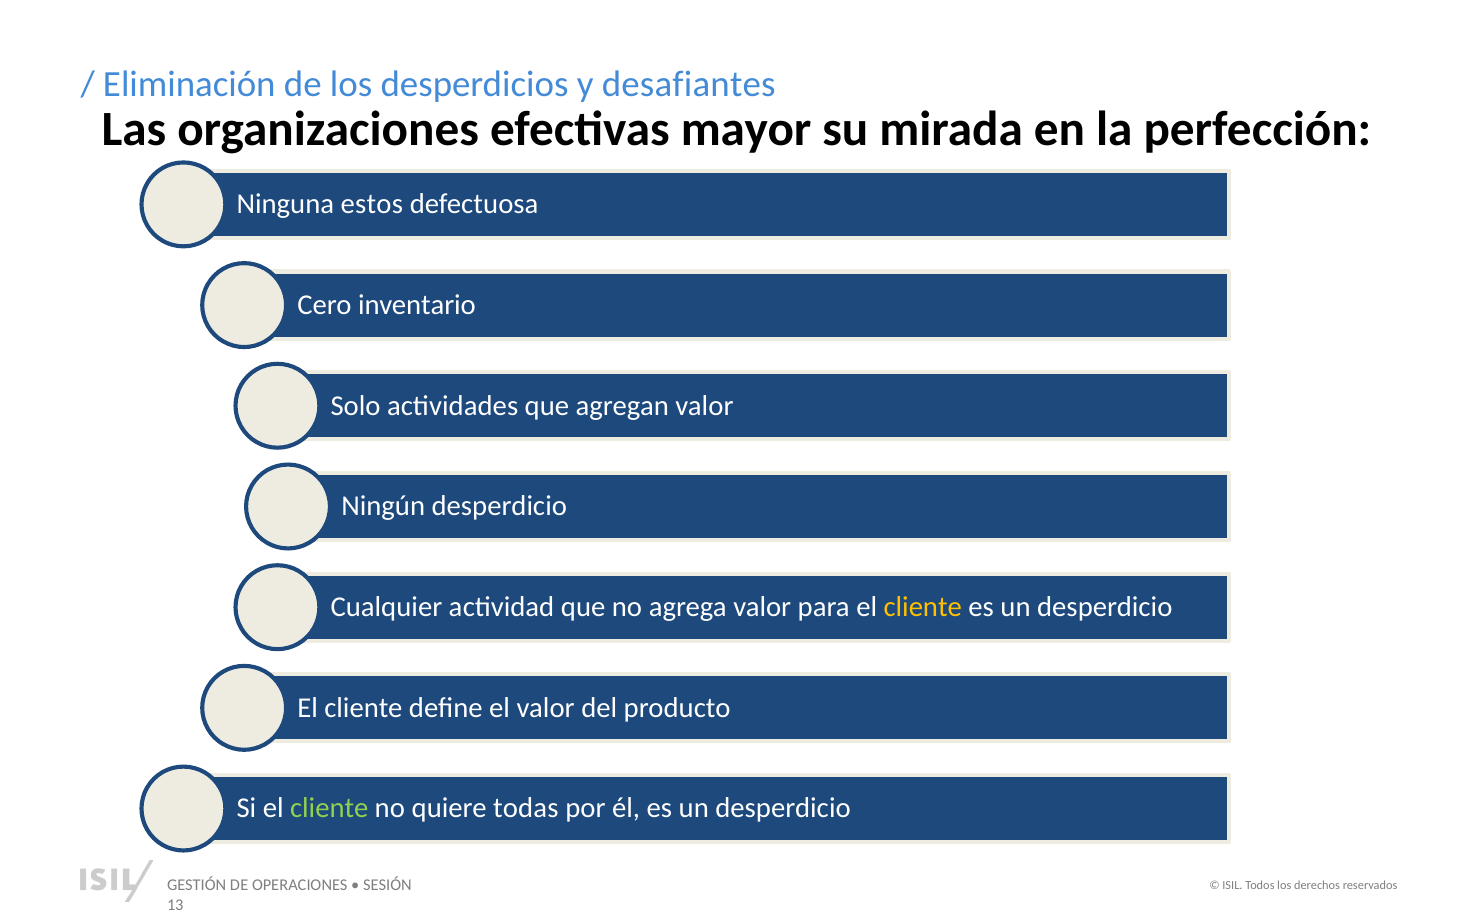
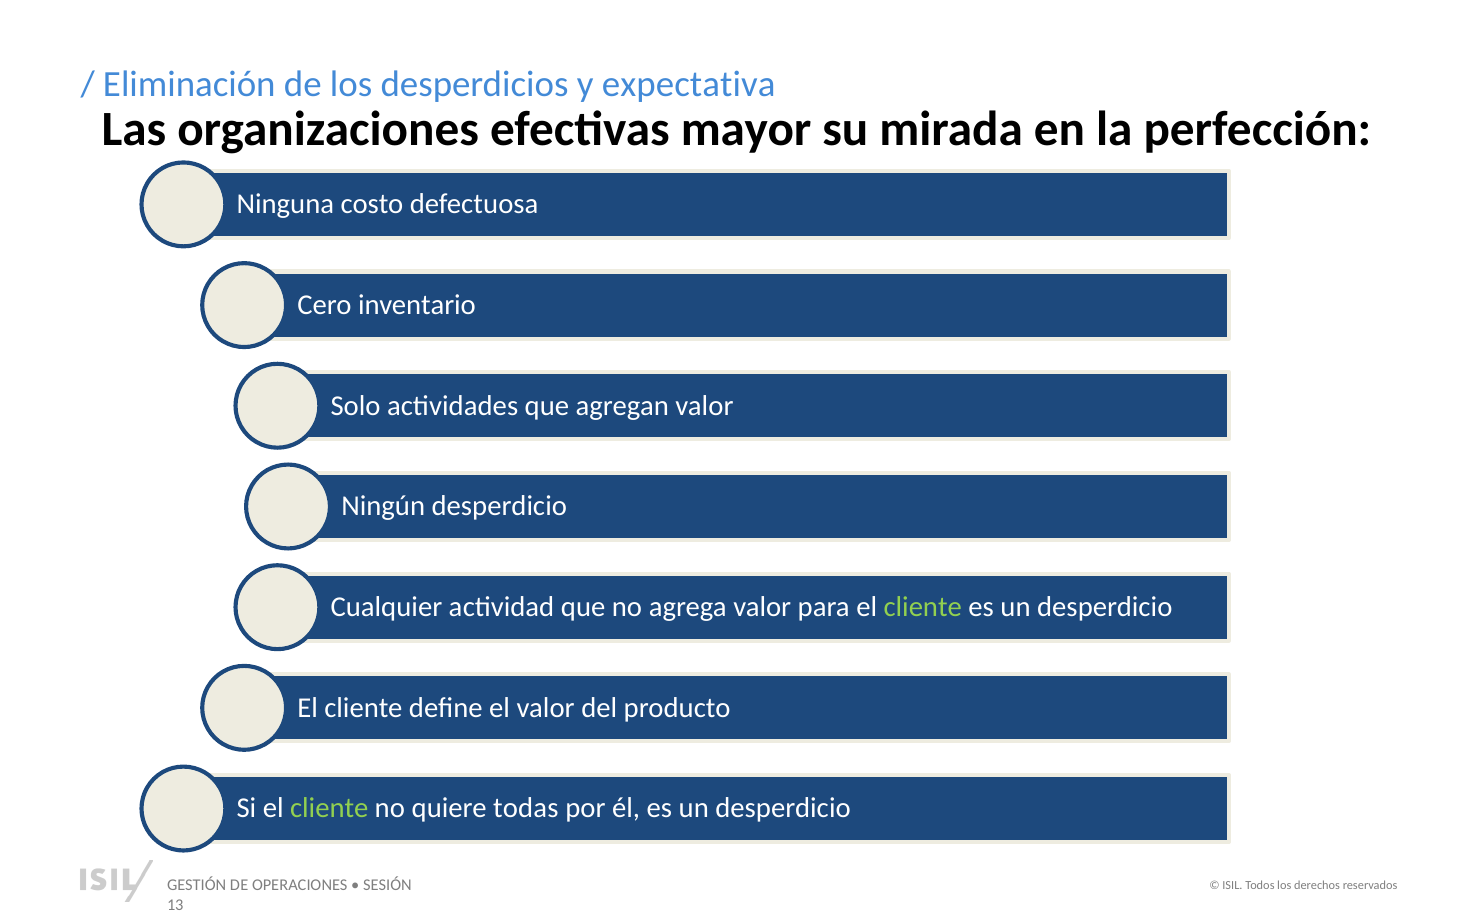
desafiantes: desafiantes -> expectativa (689, 84)
estos: estos -> costo (372, 204)
cliente colour: yellow -> light green (923, 607)
